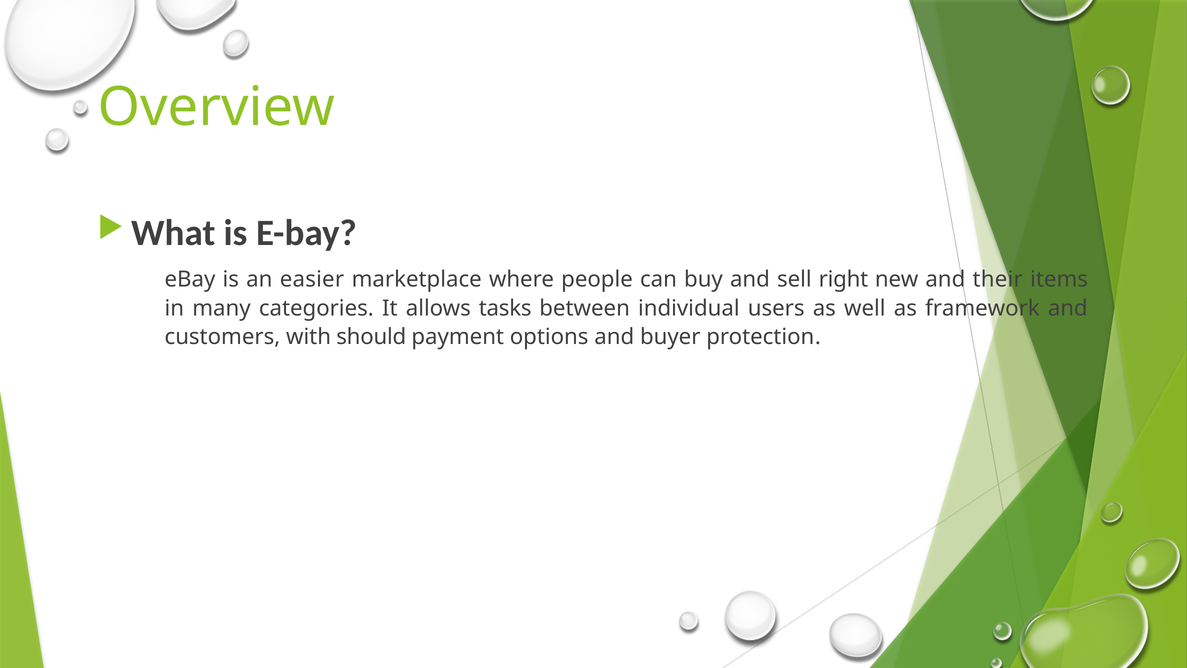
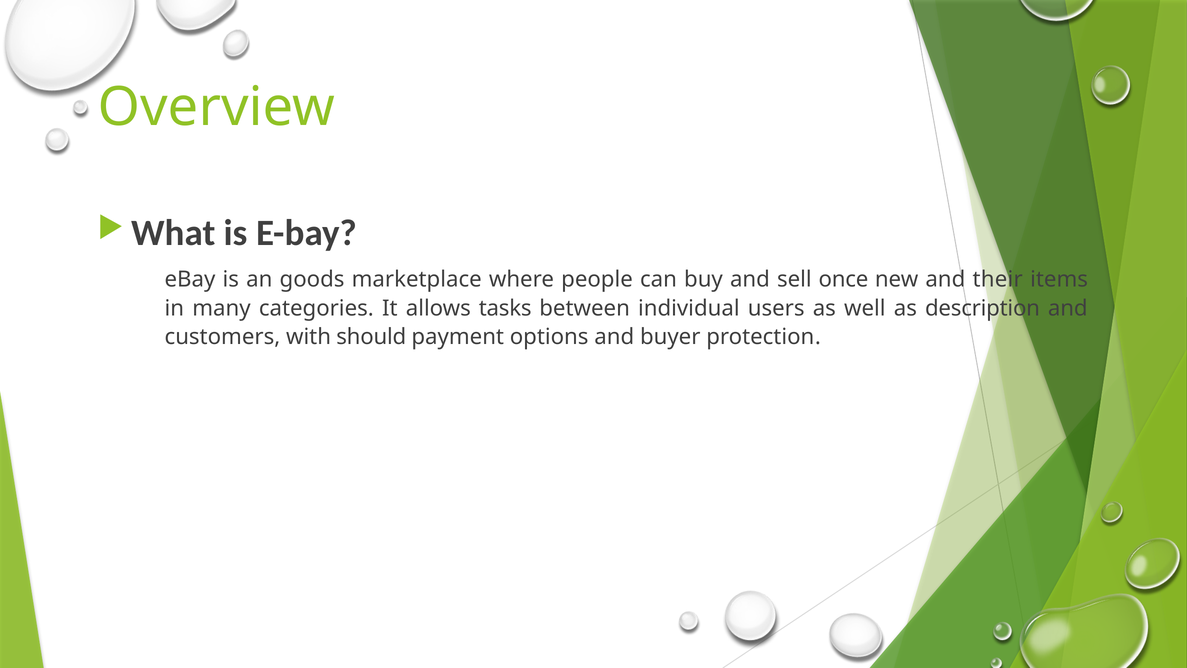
easier: easier -> goods (312, 279)
right: right -> once (843, 279)
framework: framework -> description (983, 308)
